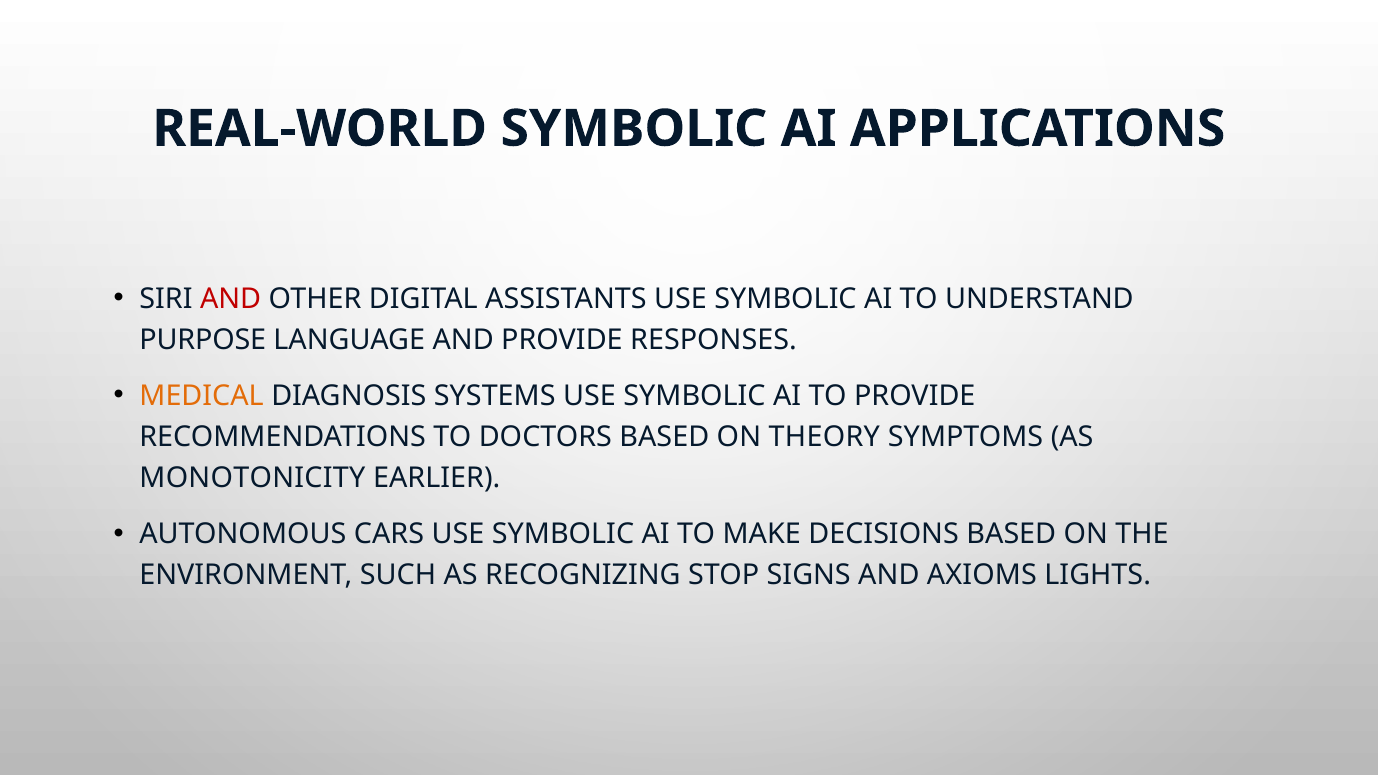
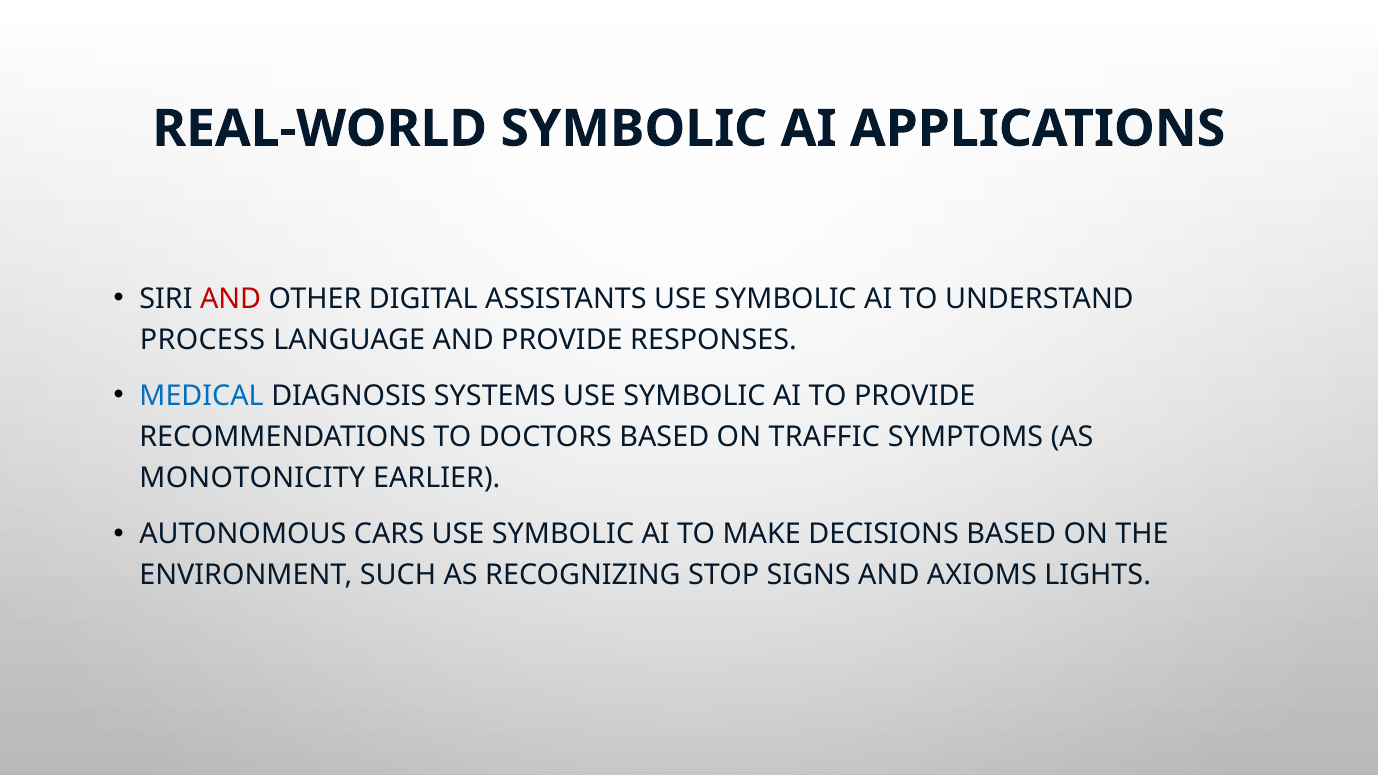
PURPOSE: PURPOSE -> PROCESS (203, 340)
MEDICAL colour: orange -> blue (202, 396)
THEORY: THEORY -> TRAFFIC (824, 437)
